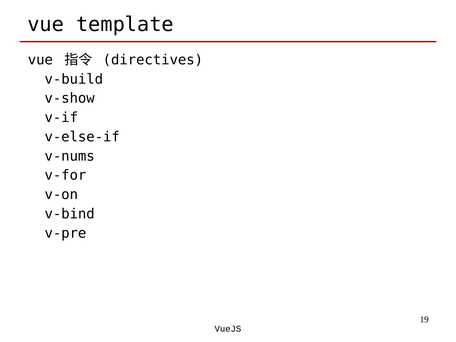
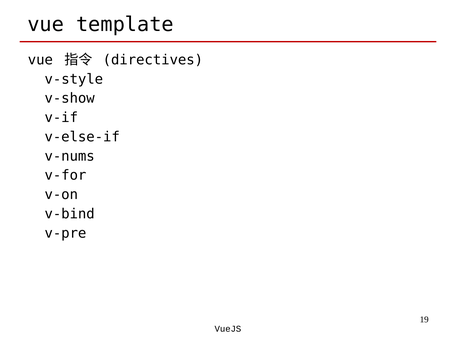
v-build: v-build -> v-style (74, 79)
